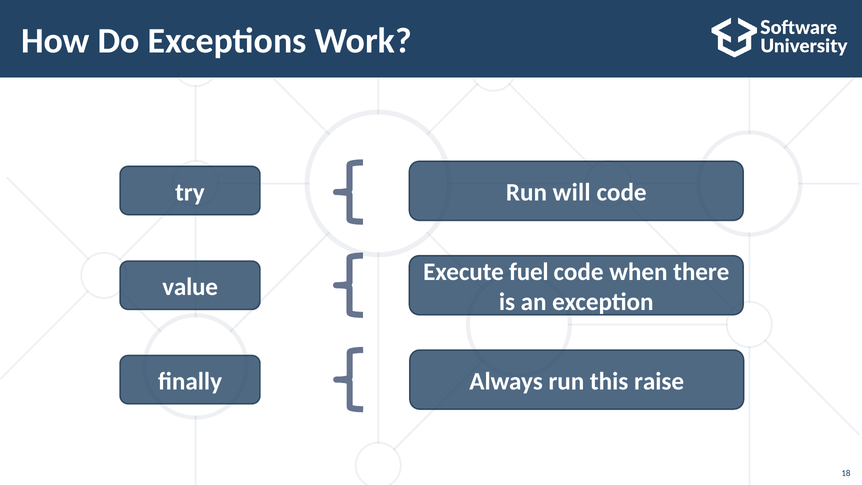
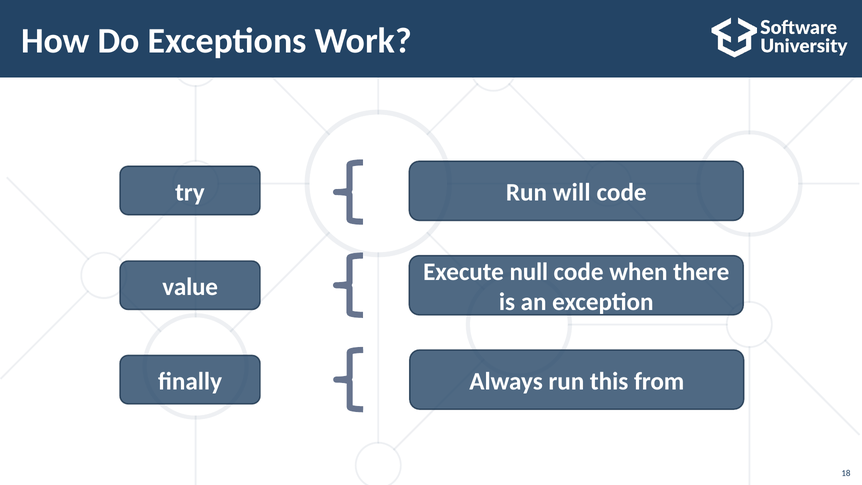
fuel: fuel -> null (529, 272)
raise: raise -> from (659, 381)
